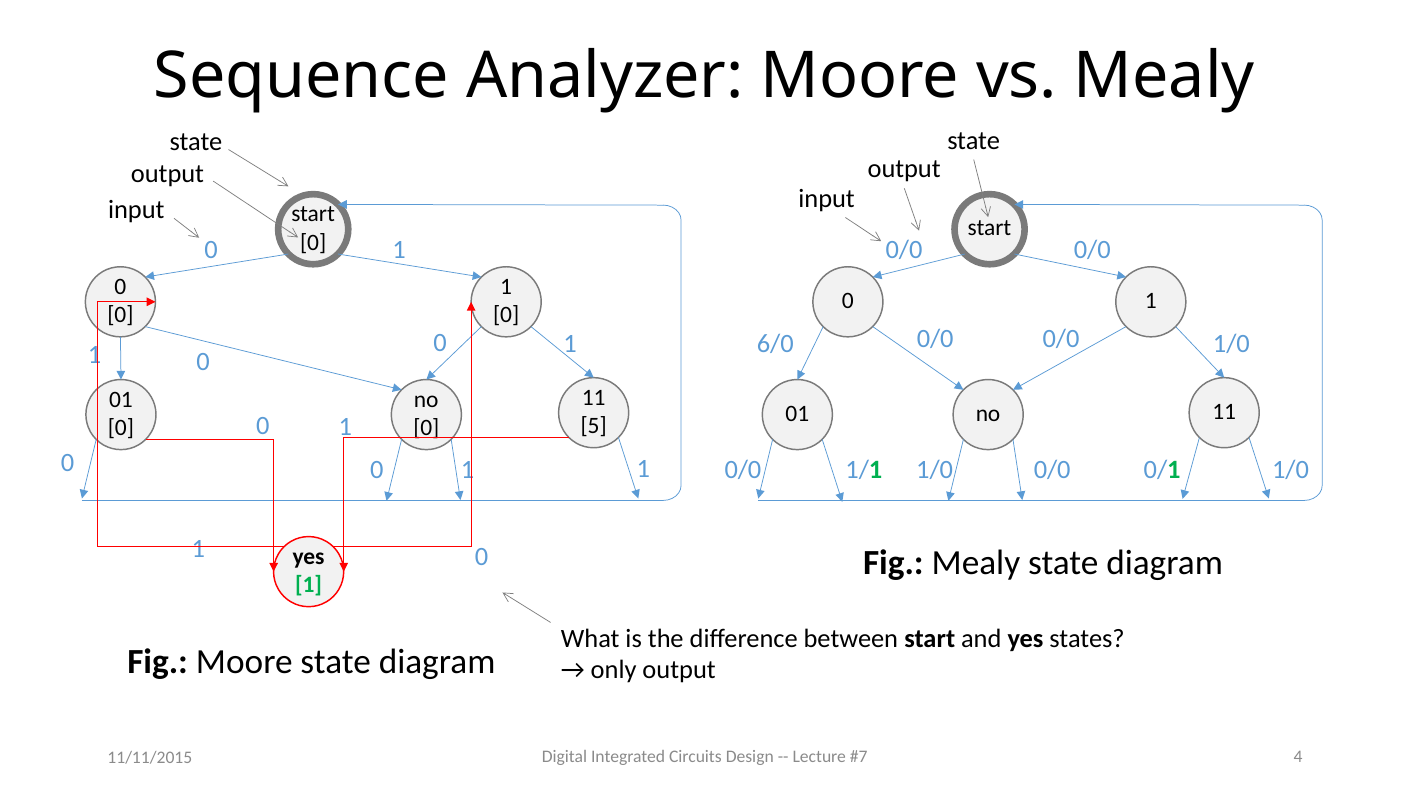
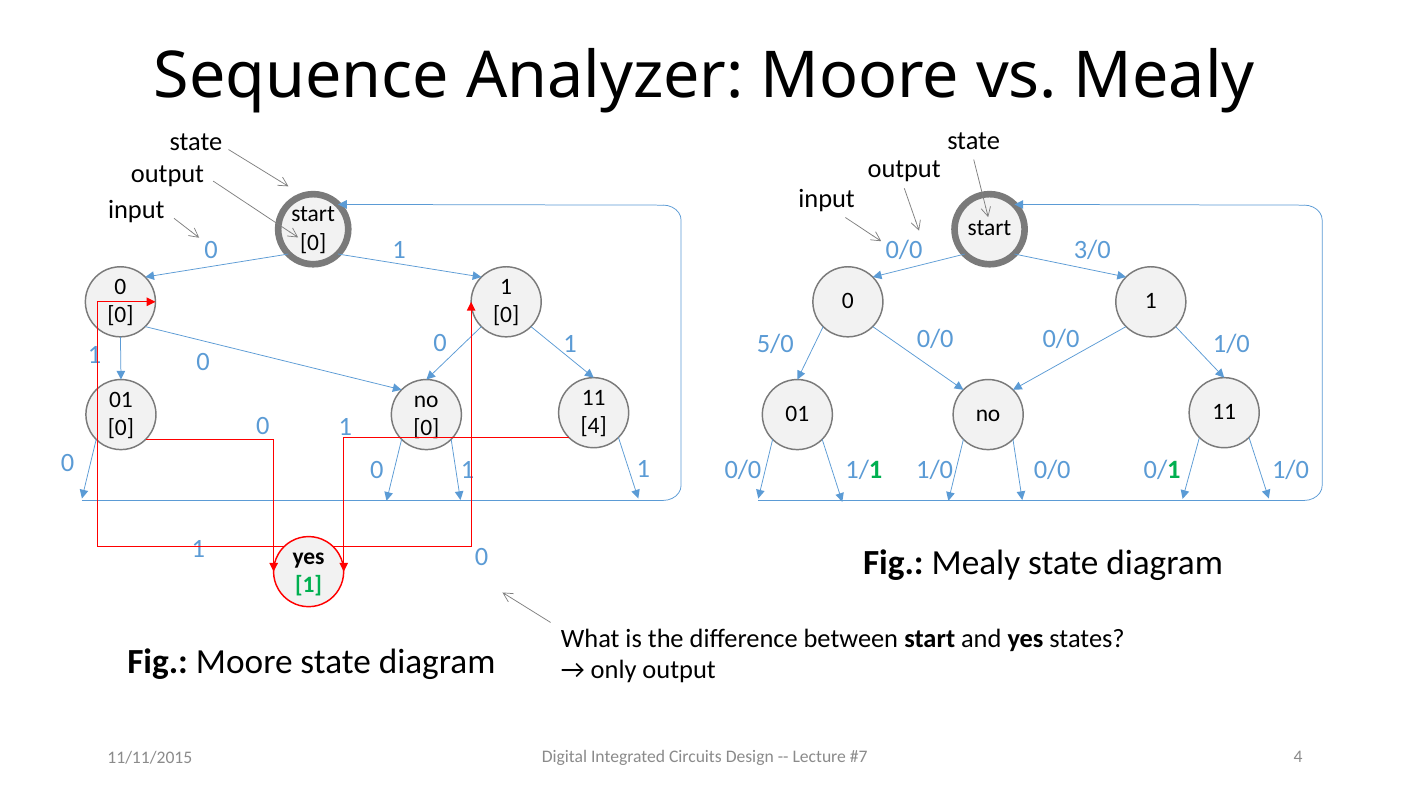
0/0: 0/0 -> 3/0 (1092, 250)
6/0: 6/0 -> 5/0 (775, 343)
5: 5 -> 4 (594, 426)
